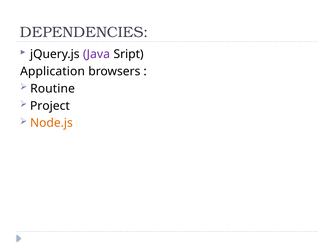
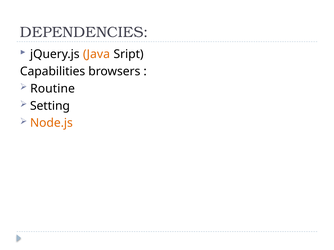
Java colour: purple -> orange (96, 54)
Application: Application -> Capabilities (53, 72)
Project: Project -> Setting (50, 106)
